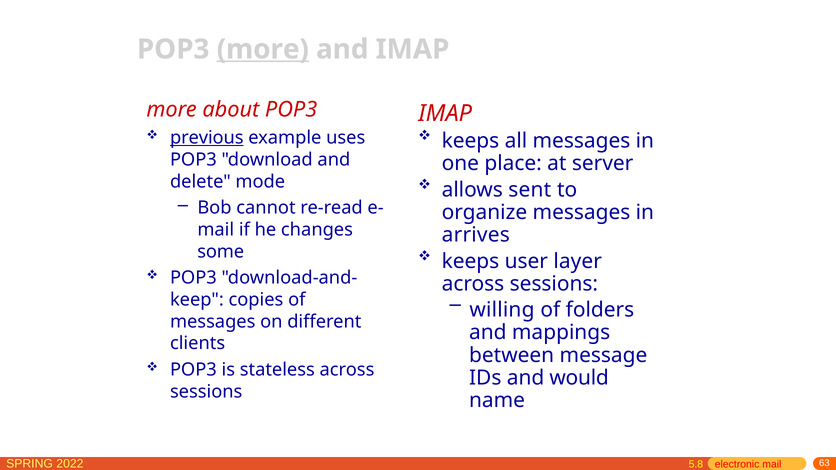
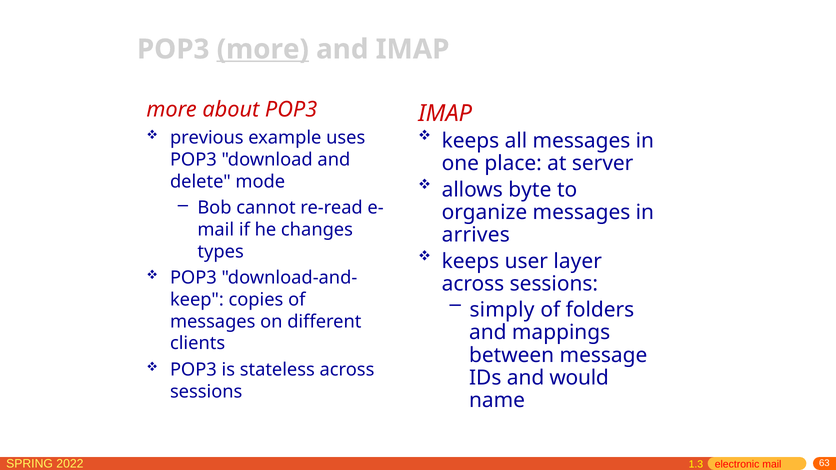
previous underline: present -> none (207, 138)
sent: sent -> byte (530, 190)
some: some -> types (221, 252)
willing: willing -> simply (502, 310)
5.8: 5.8 -> 1.3 (696, 464)
